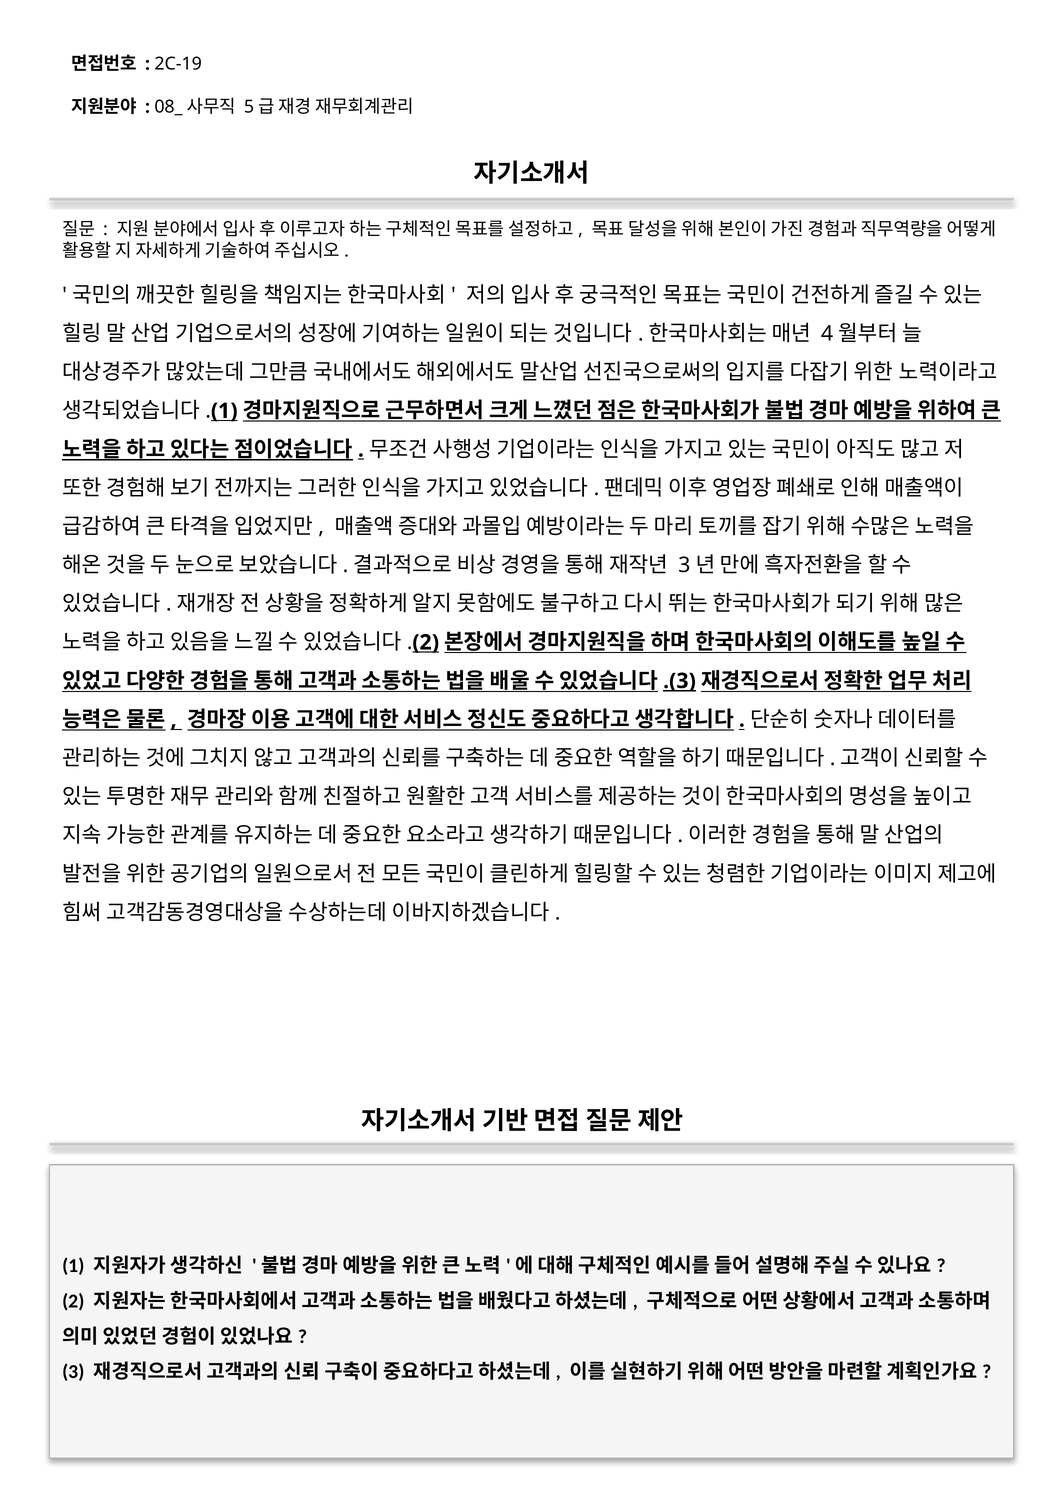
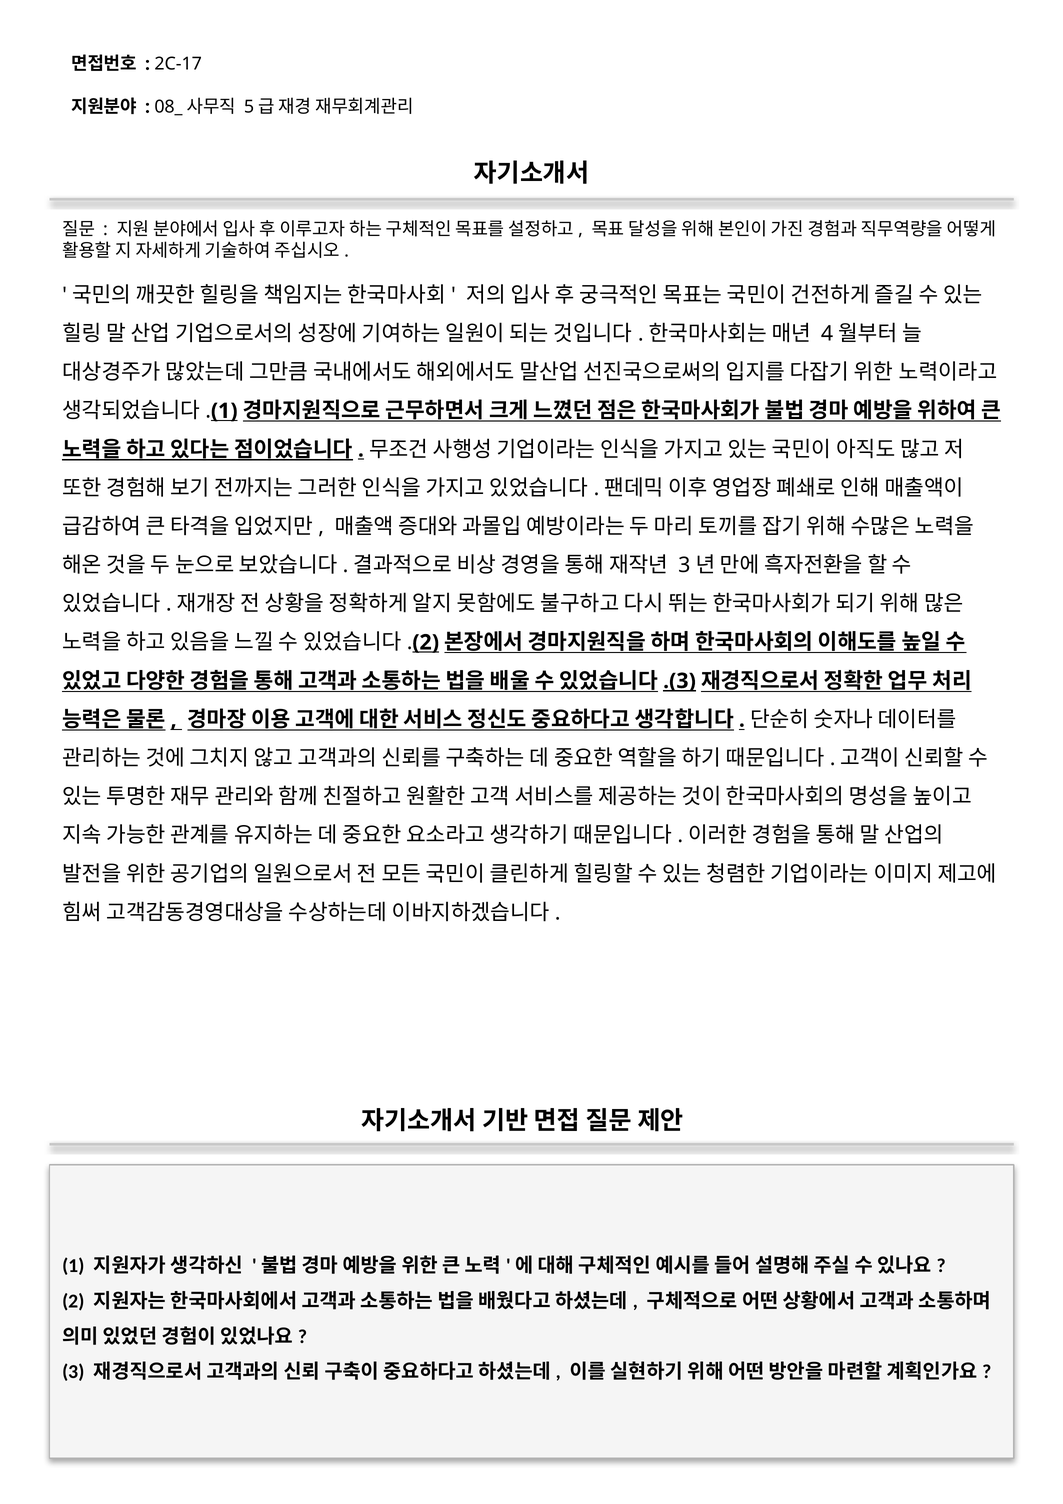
2C-19: 2C-19 -> 2C-17 (178, 64)
